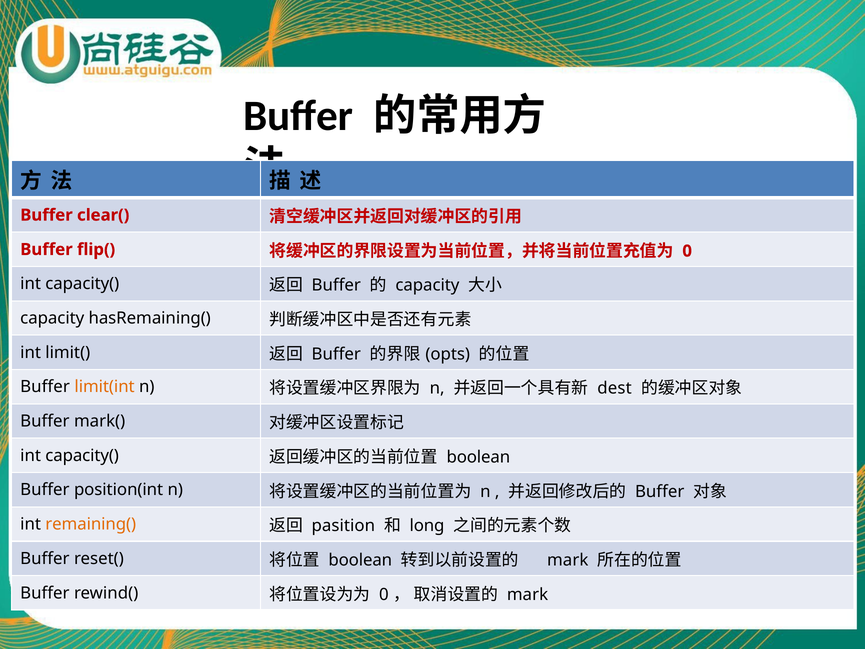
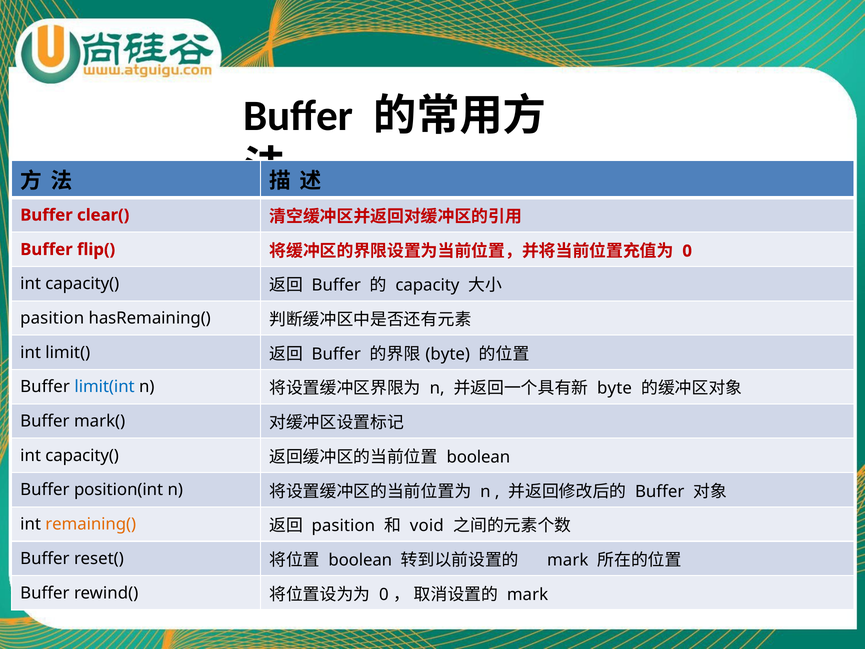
capacity: capacity -> pasition (52, 318)
opts: opts -> byte (448, 354)
limit(int colour: orange -> blue (105, 387)
dest: dest -> byte (615, 388)
long: long -> void (427, 526)
